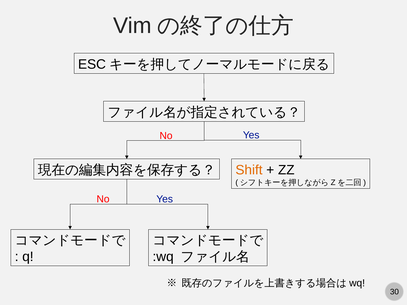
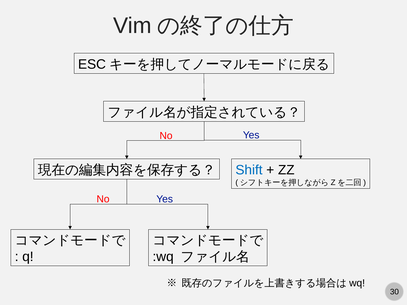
Shift colour: orange -> blue (249, 170)
